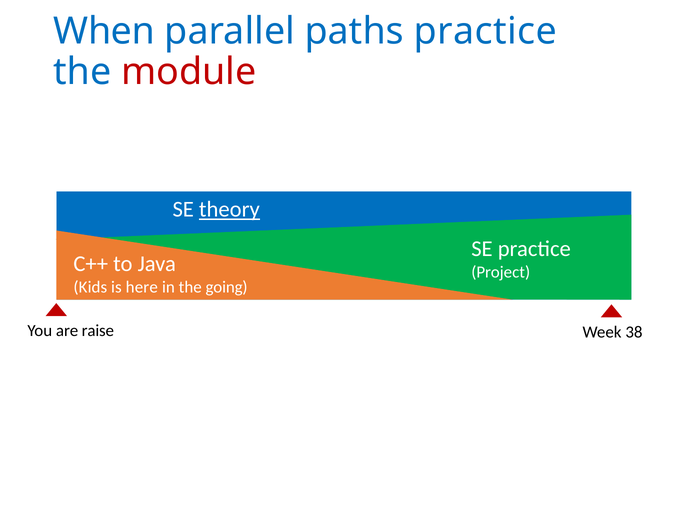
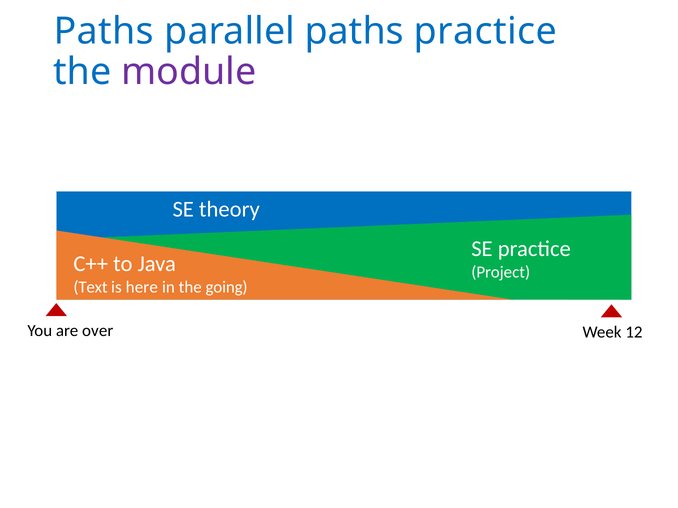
When: When -> Paths (104, 31)
module colour: red -> purple (189, 72)
theory underline: present -> none (229, 210)
Kids: Kids -> Text (91, 288)
raise: raise -> over (98, 331)
38: 38 -> 12 (634, 332)
